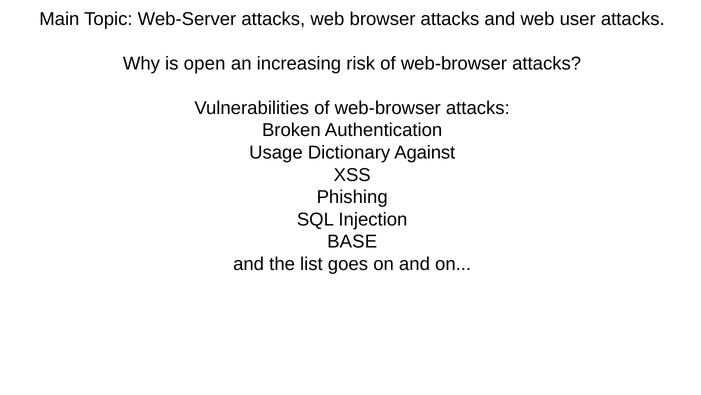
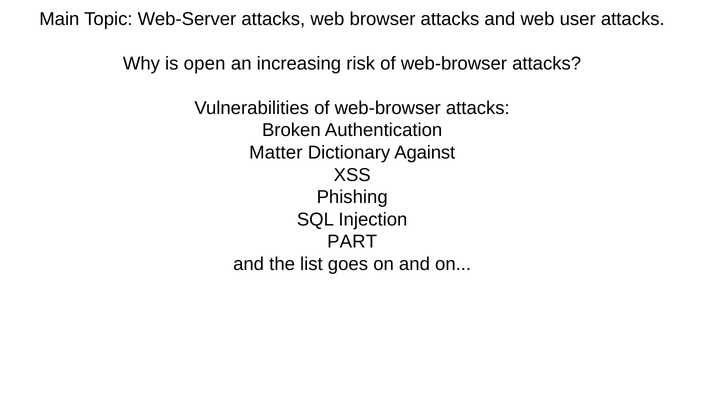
Usage: Usage -> Matter (276, 152)
BASE: BASE -> PART (352, 241)
